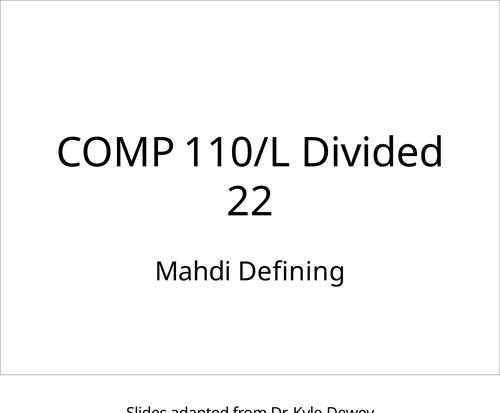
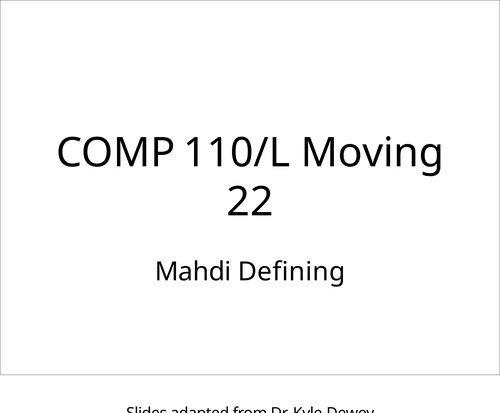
Divided: Divided -> Moving (372, 153)
